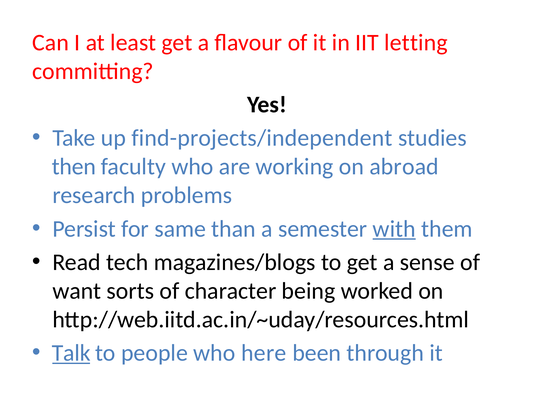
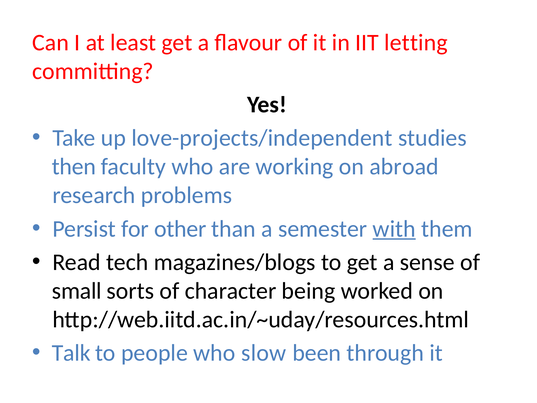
find-projects/independent: find-projects/independent -> love-projects/independent (262, 138)
same: same -> other (180, 229)
want: want -> small (77, 291)
Talk underline: present -> none (71, 353)
here: here -> slow (264, 353)
